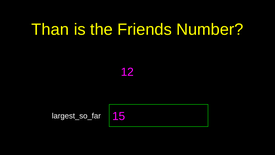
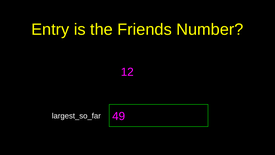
Than: Than -> Entry (50, 30)
15: 15 -> 49 (119, 116)
